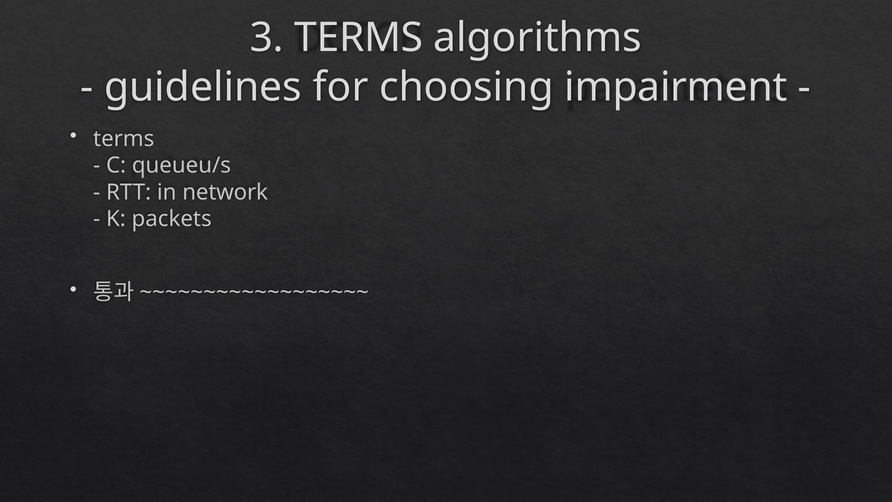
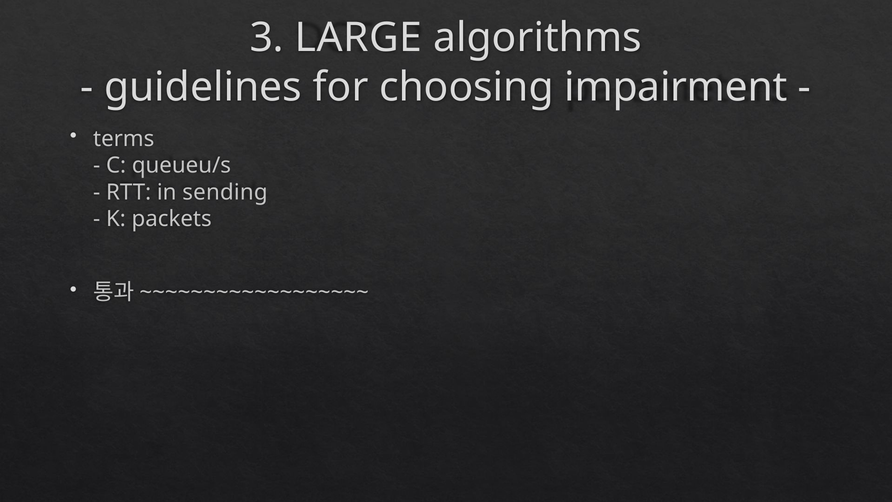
3 TERMS: TERMS -> LARGE (358, 38)
network: network -> sending (225, 192)
